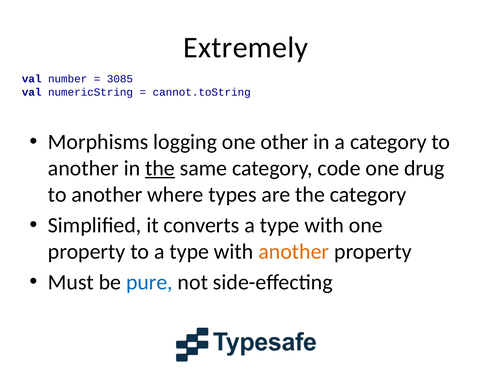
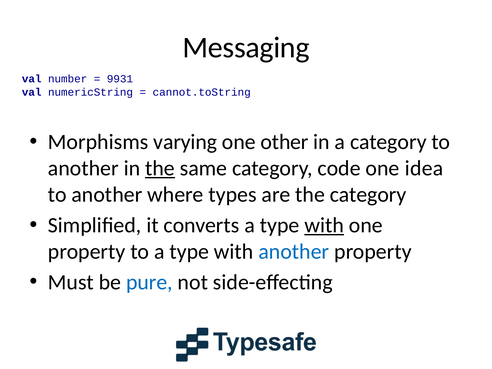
Extremely: Extremely -> Messaging (246, 48)
3085: 3085 -> 9931 (120, 79)
logging: logging -> varying (185, 142)
drug: drug -> idea (424, 168)
with underline: none -> present (324, 225)
another colour: orange -> blue (294, 252)
